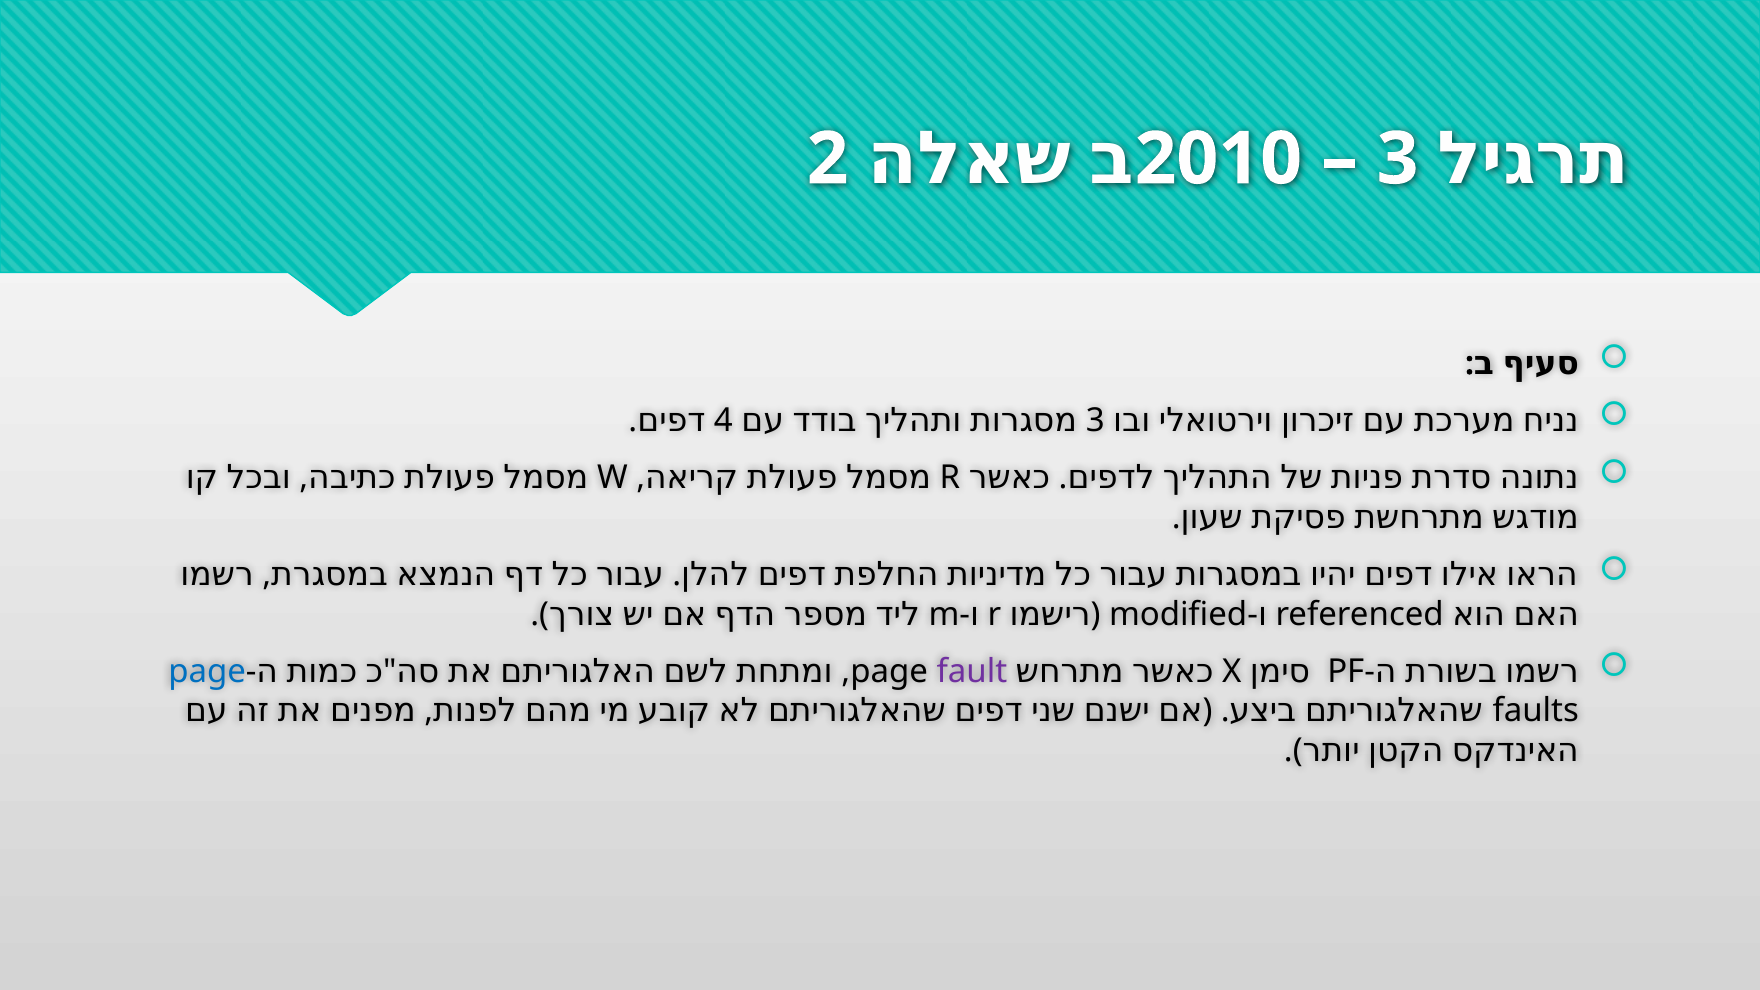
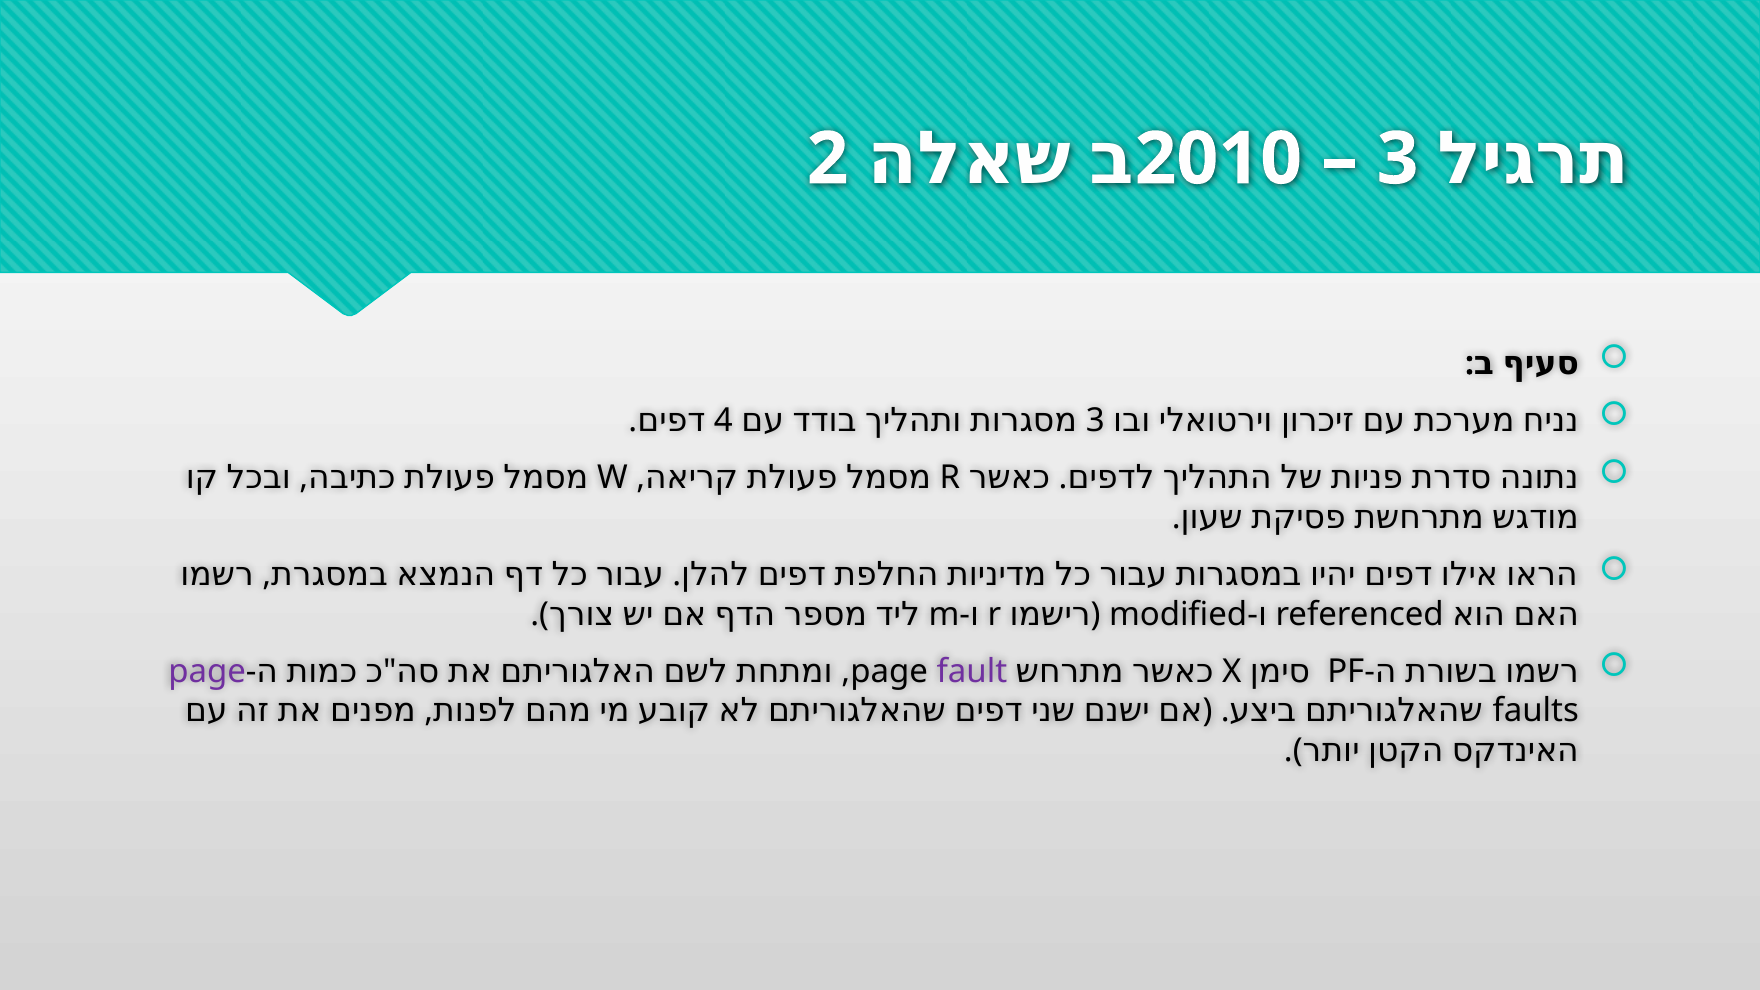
page colour: blue -> purple (207, 671)
